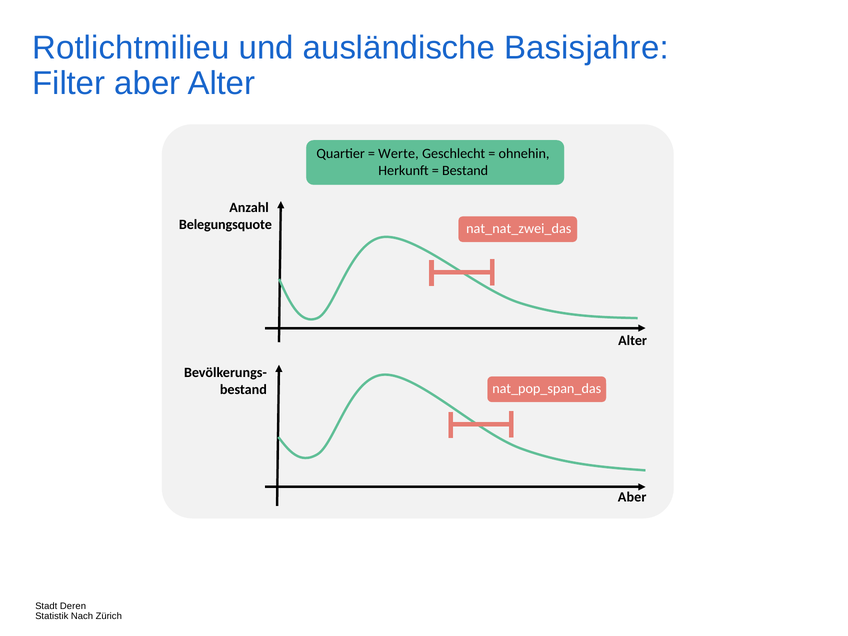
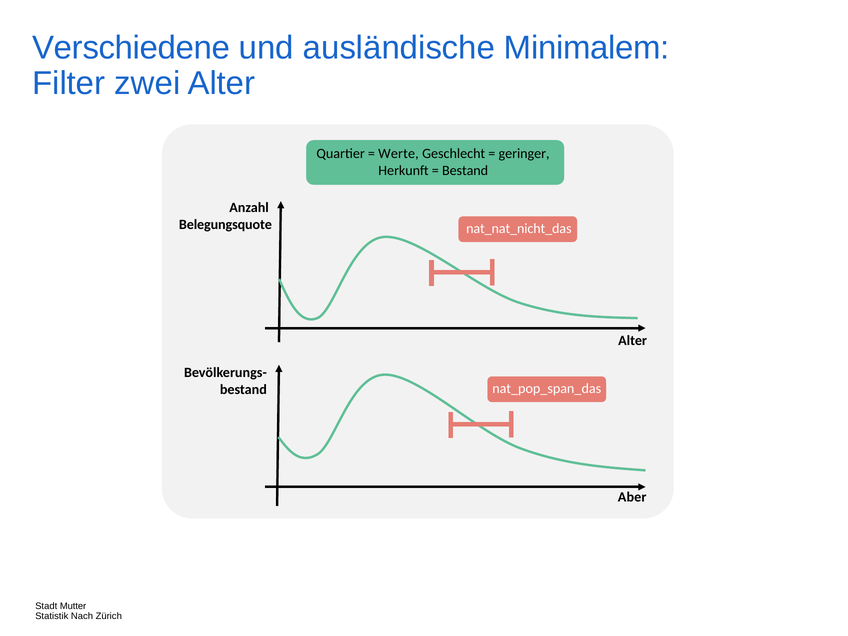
Rotlichtmilieu: Rotlichtmilieu -> Verschiedene (131, 48)
Basisjahre: Basisjahre -> Minimalem (587, 48)
Filter aber: aber -> zwei (147, 84)
ohnehin: ohnehin -> geringer (524, 154)
nat_nat_zwei_das: nat_nat_zwei_das -> nat_nat_nicht_das (519, 229)
Deren: Deren -> Mutter (73, 606)
